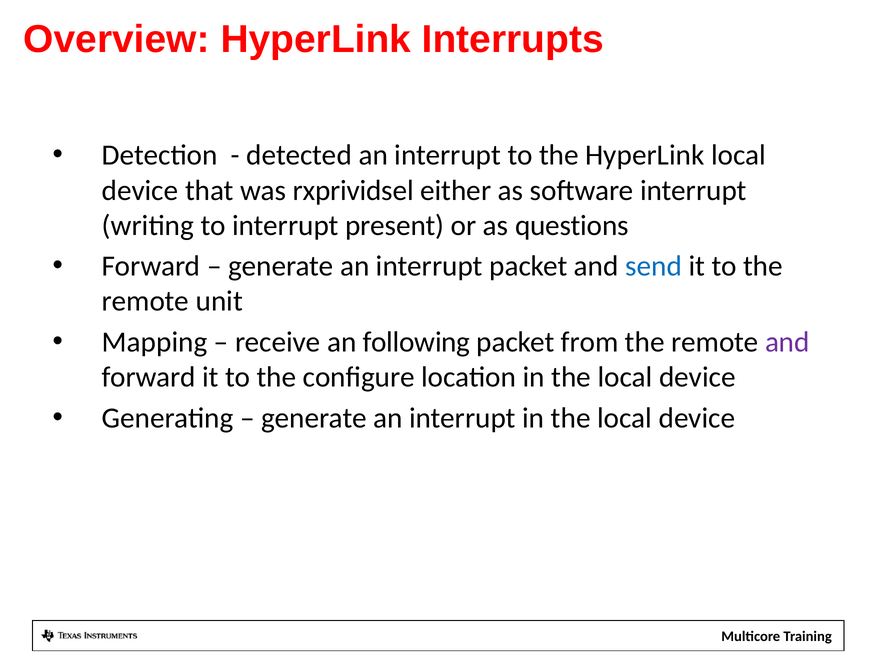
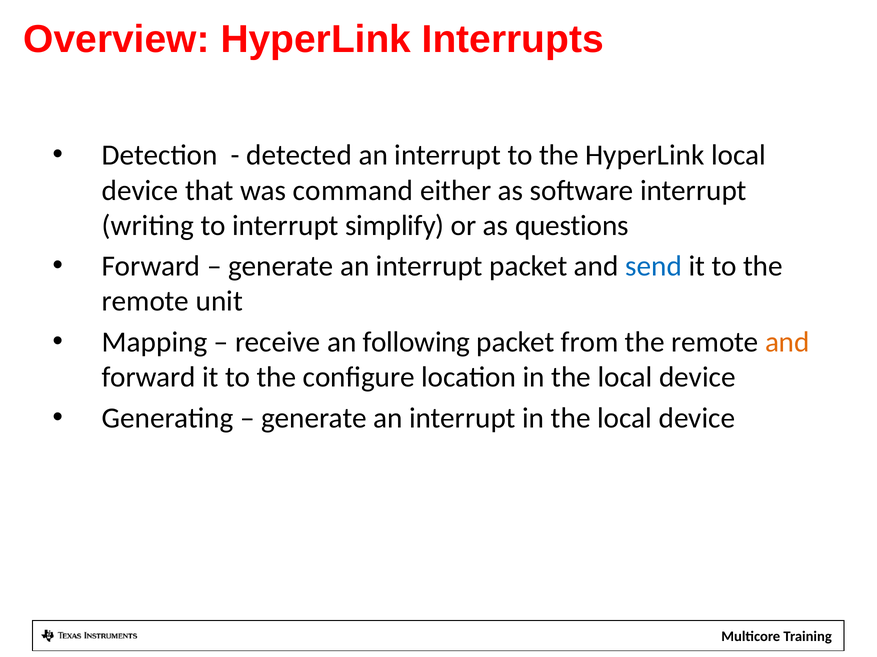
rxprividsel: rxprividsel -> command (353, 191)
present: present -> simplify (395, 226)
and colour: purple -> orange (787, 343)
